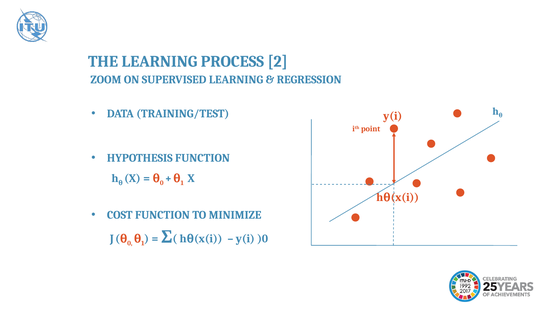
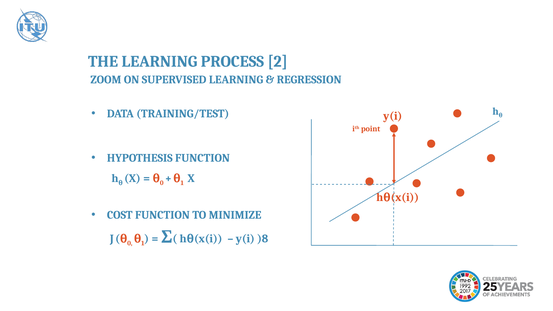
)0: )0 -> )8 (263, 239)
